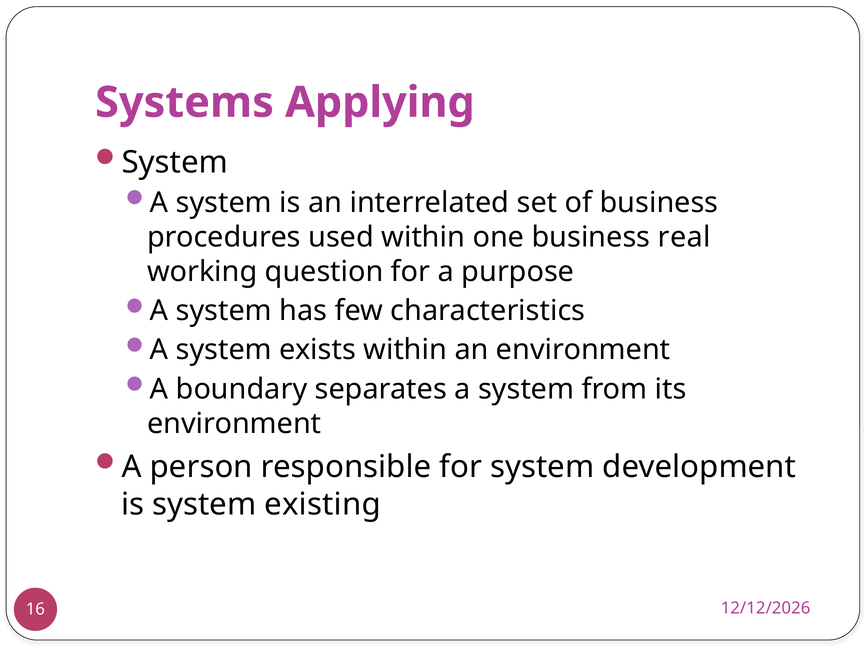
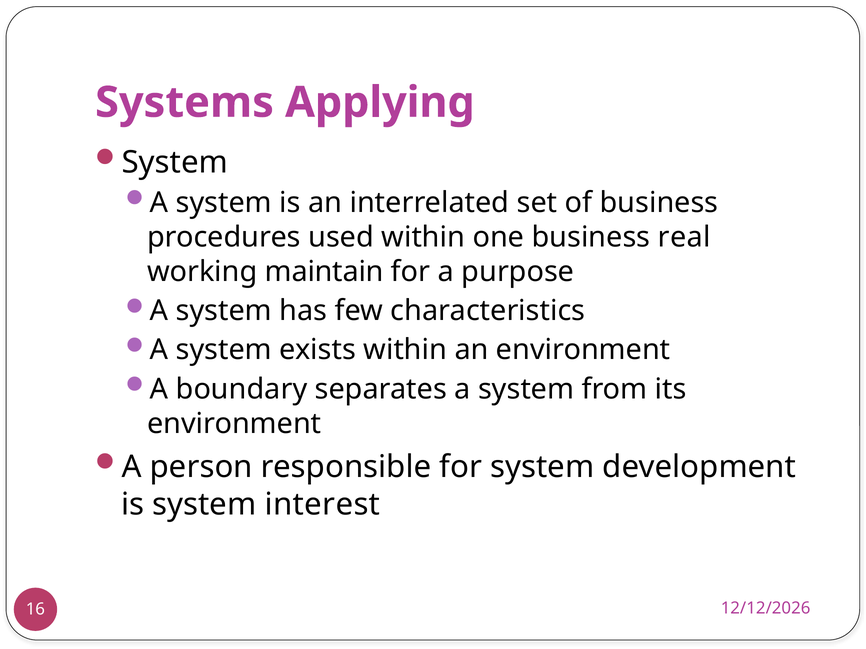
question: question -> maintain (324, 272)
existing: existing -> interest (322, 505)
